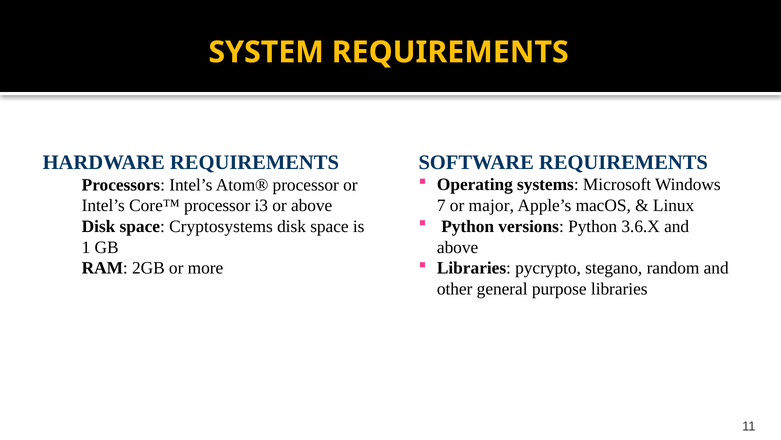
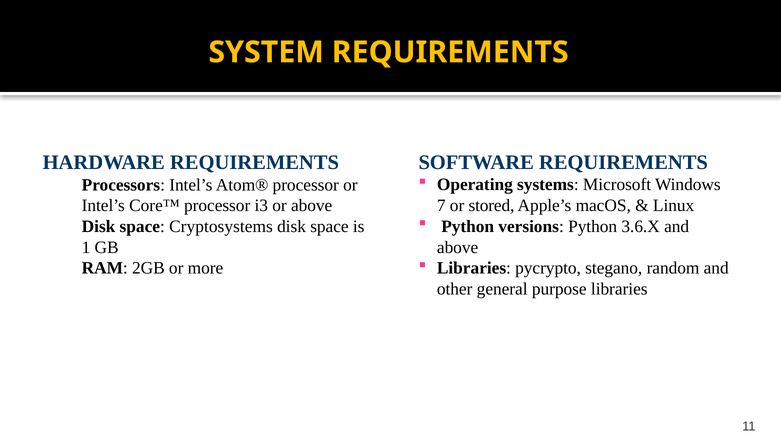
major: major -> stored (491, 205)
